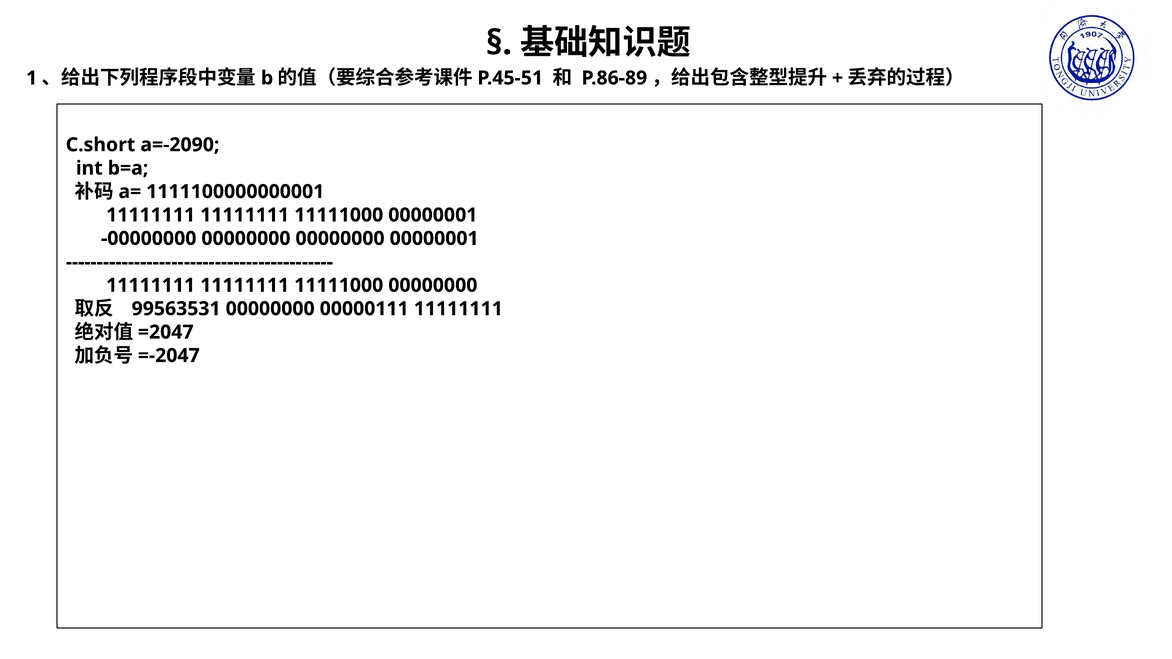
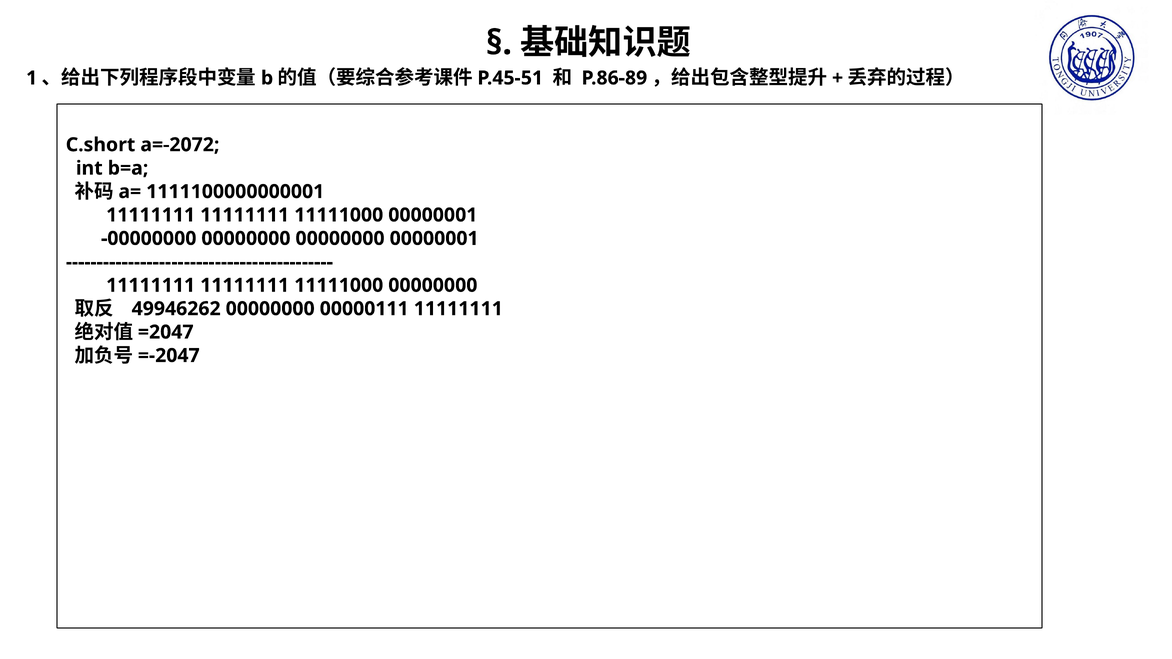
a=-2090: a=-2090 -> a=-2072 (180, 145)
99563531: 99563531 -> 49946262 (176, 309)
